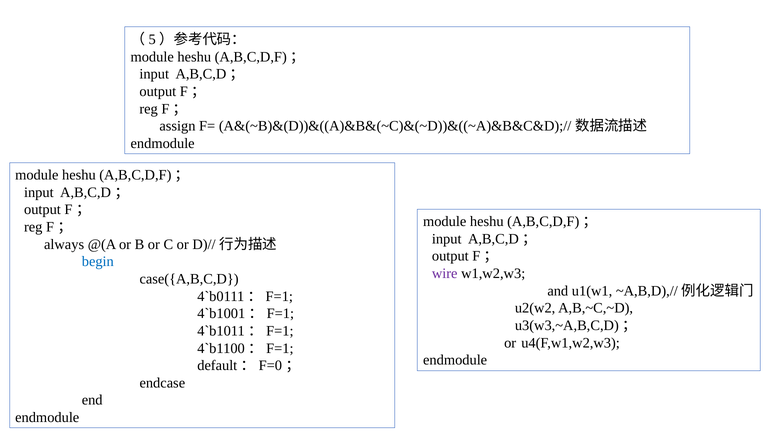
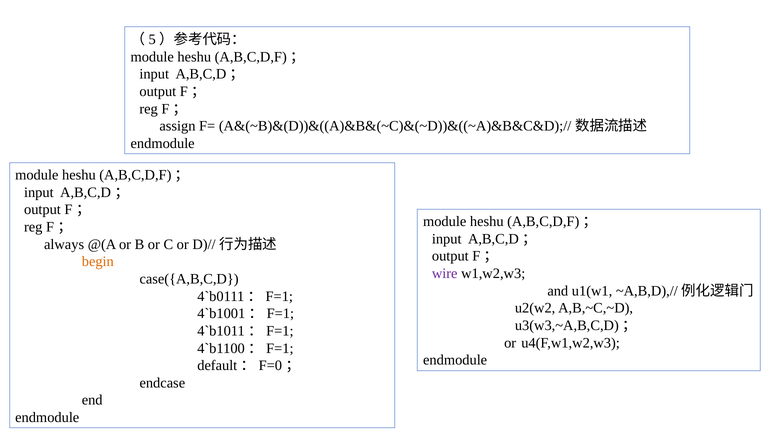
begin colour: blue -> orange (98, 262)
